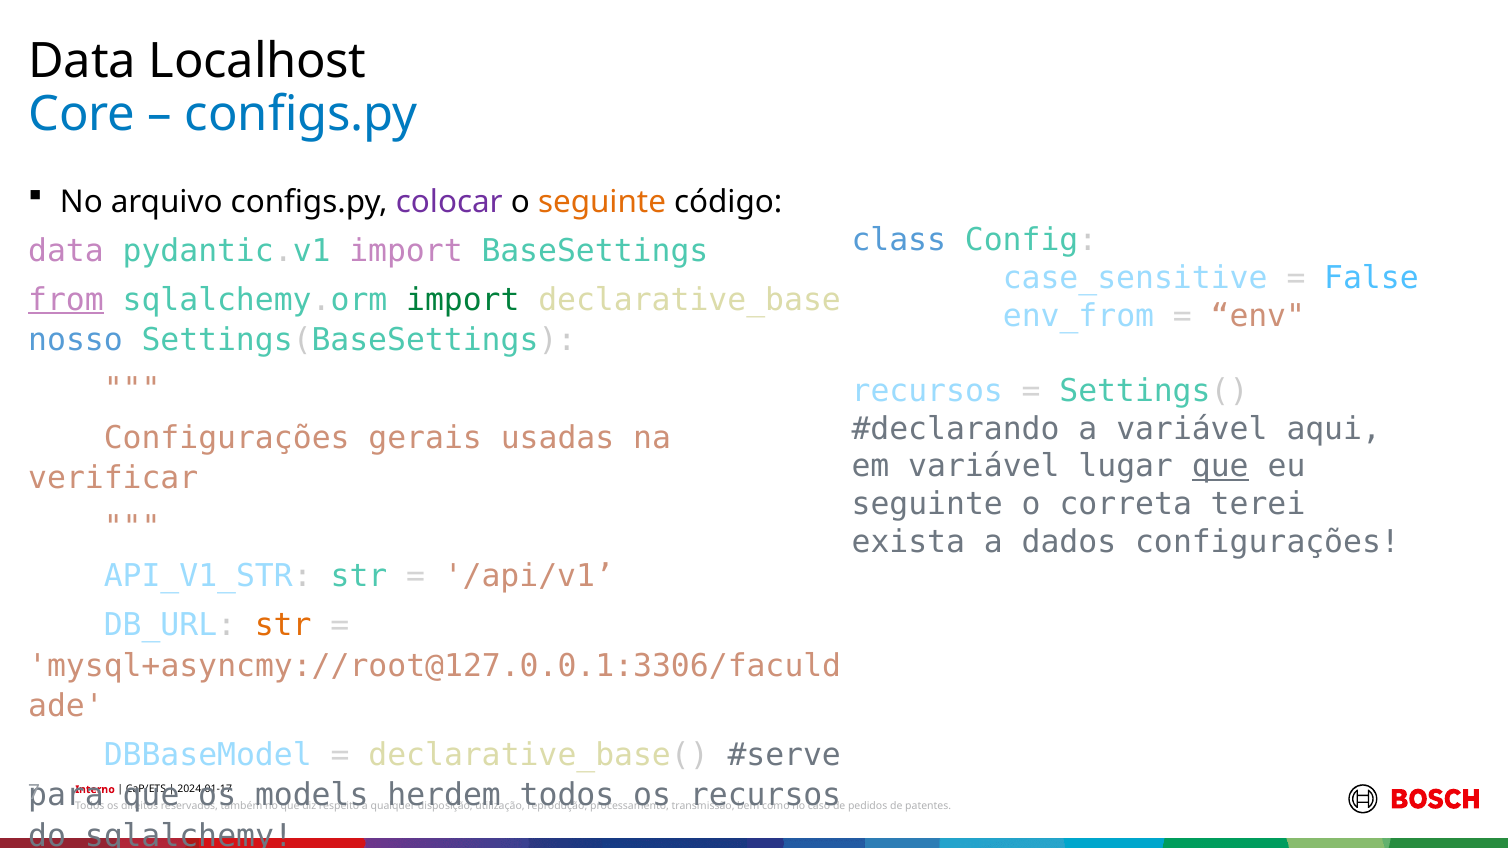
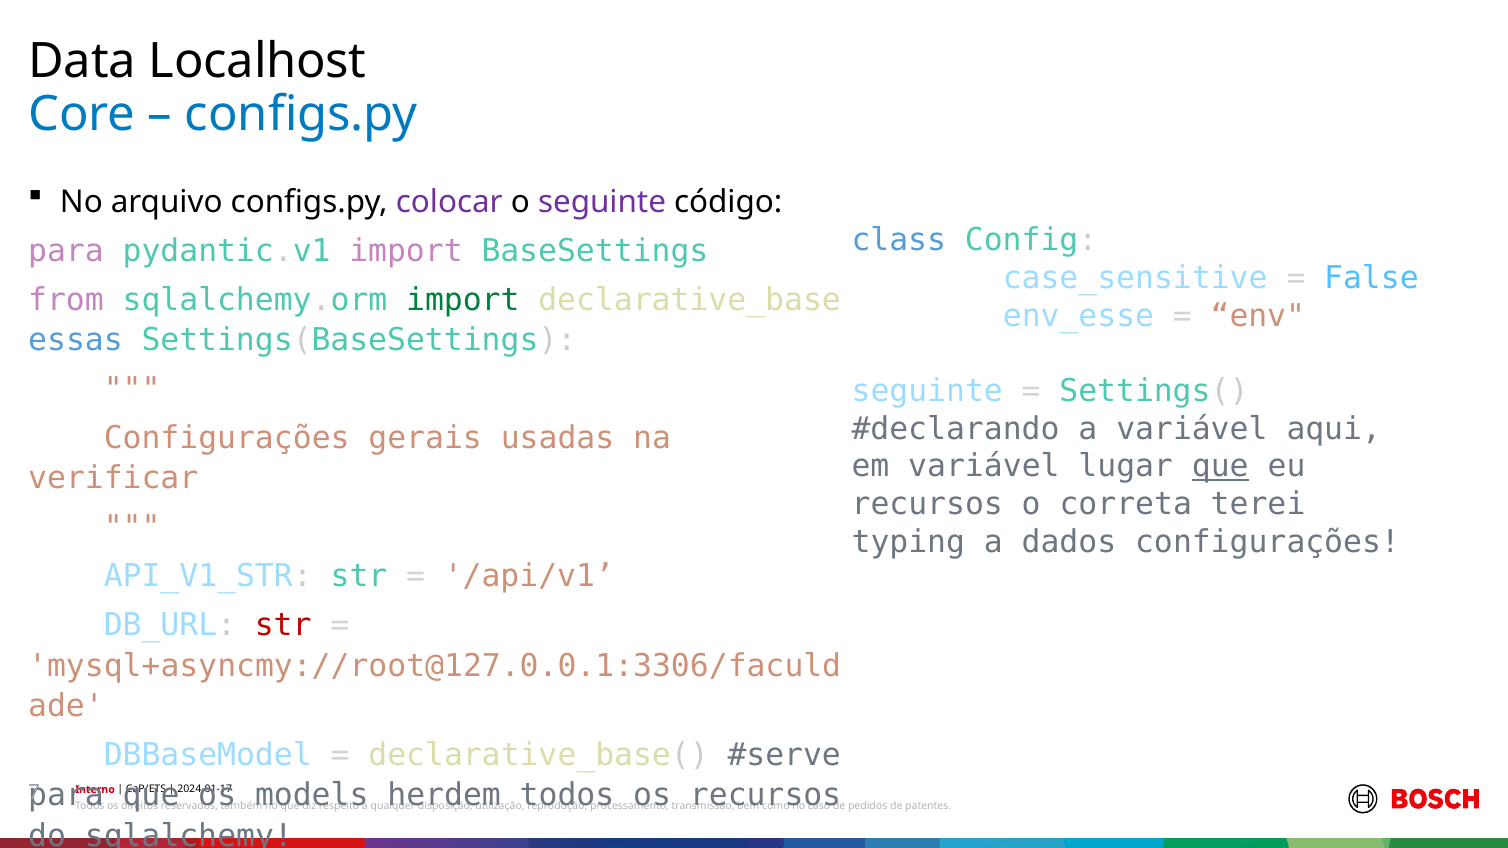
seguinte colour: orange -> purple (602, 202)
data: data -> para (66, 251)
from underline: present -> none (66, 300)
env_from: env_from -> env_esse (1078, 316)
nosso: nosso -> essas (75, 340)
recursos: recursos -> seguinte (927, 391)
seguinte: seguinte -> recursos (927, 504)
exista: exista -> typing (908, 542)
str colour: orange -> red (283, 626)
